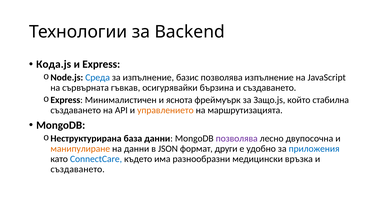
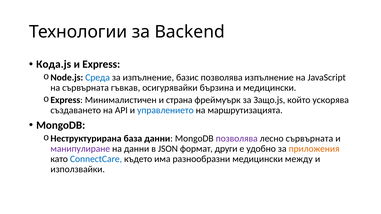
бързина и създаването: създаването -> медицински (270, 88)
яснота: яснота -> страна (179, 100)
стабилна: стабилна -> ускорява (331, 100)
управлението colour: orange -> blue (165, 110)
лесно двупосочна: двупосочна -> сървърната (309, 139)
манипулиране colour: orange -> purple (80, 149)
приложения colour: blue -> orange (314, 149)
връзка: връзка -> между (299, 159)
създаването: създаването -> използвайки (78, 169)
